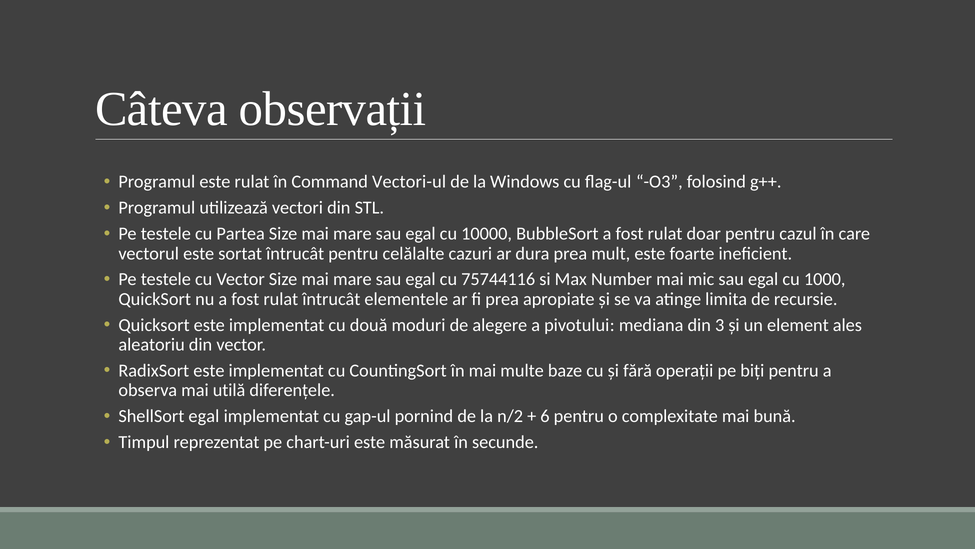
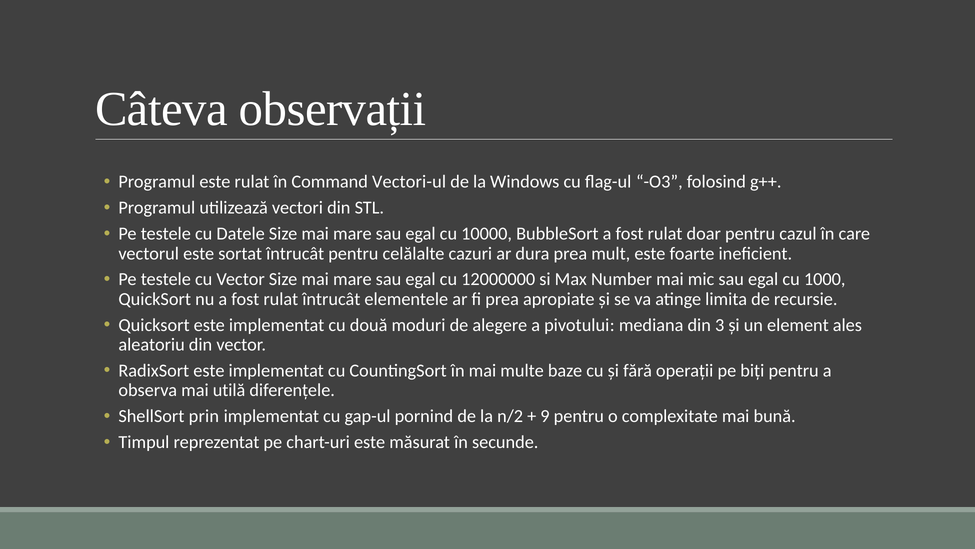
Partea: Partea -> Datele (241, 233)
75744116: 75744116 -> 12000000 (498, 279)
ShellSort egal: egal -> prin (204, 416)
6: 6 -> 9 (545, 416)
